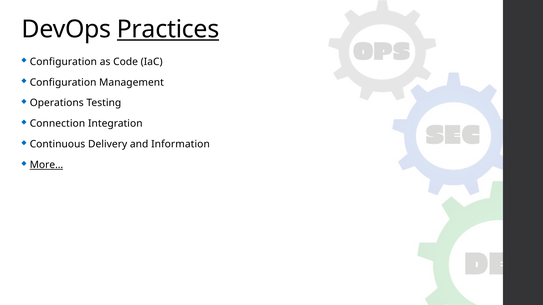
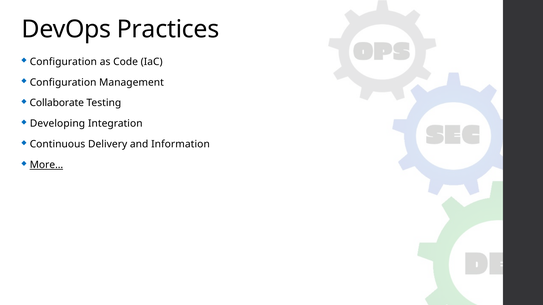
Practices underline: present -> none (168, 29)
Operations: Operations -> Collaborate (57, 103)
Connection: Connection -> Developing (57, 124)
